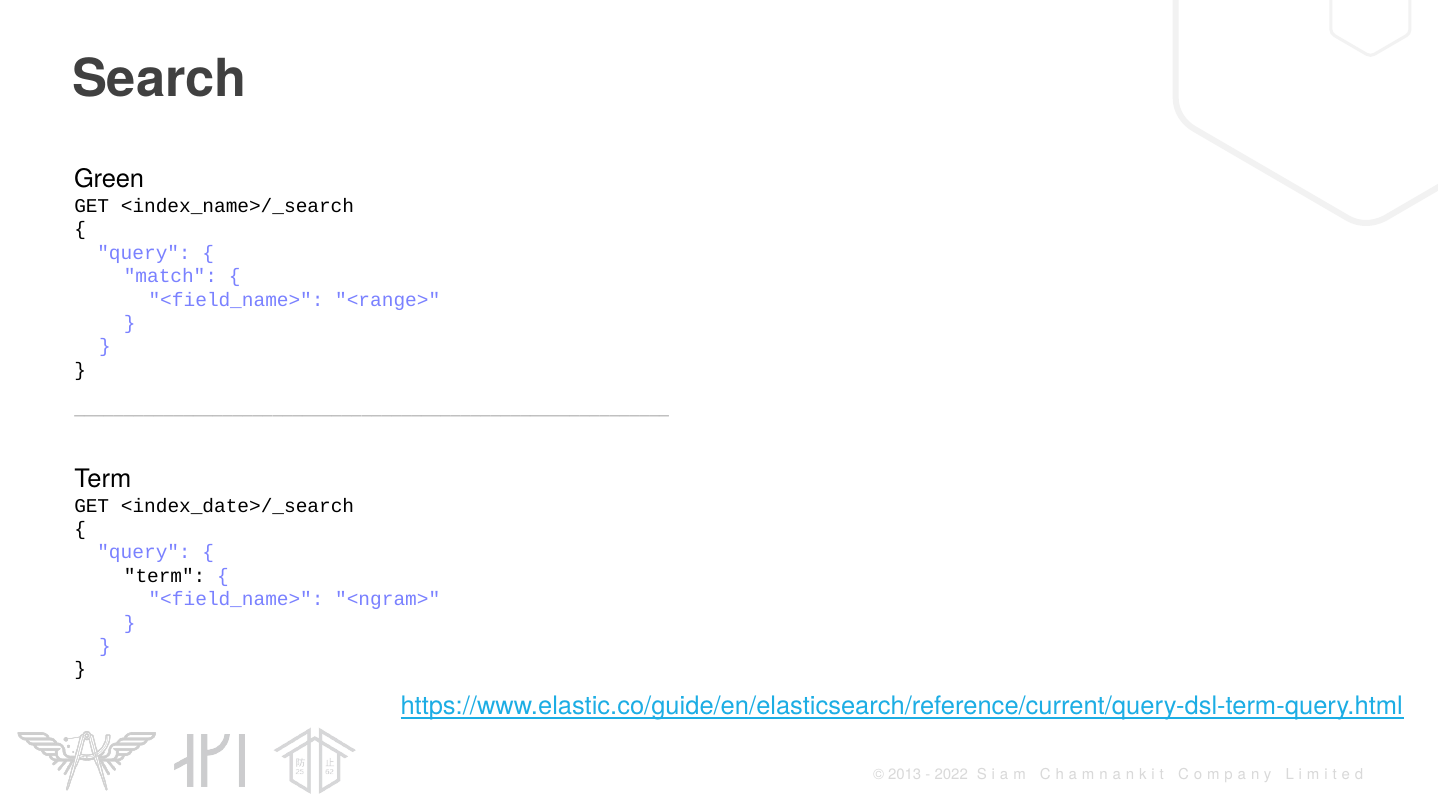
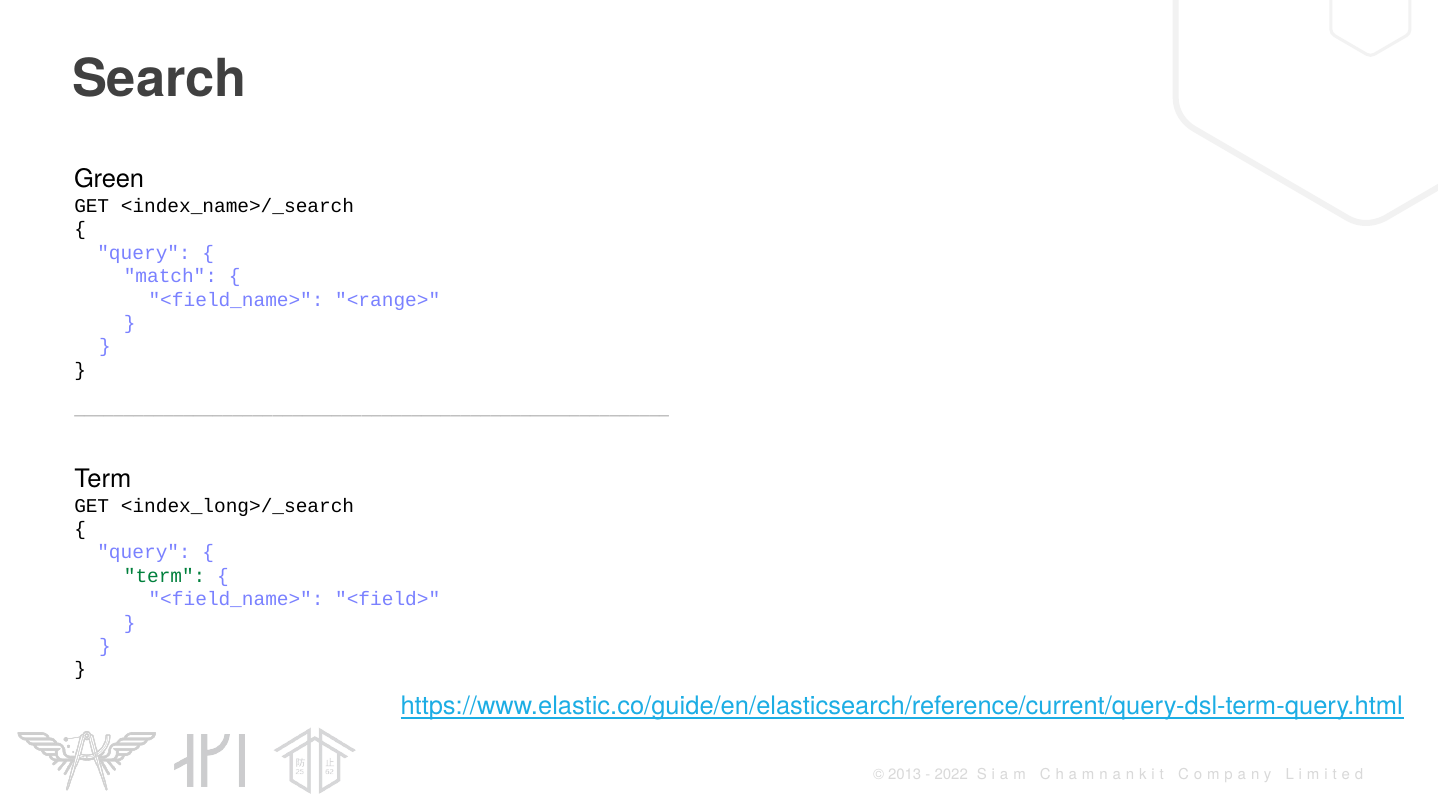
<index_date>/_search: <index_date>/_search -> <index_long>/_search (237, 506)
term colour: black -> green (165, 576)
<ngram>: <ngram> -> <field> (388, 599)
